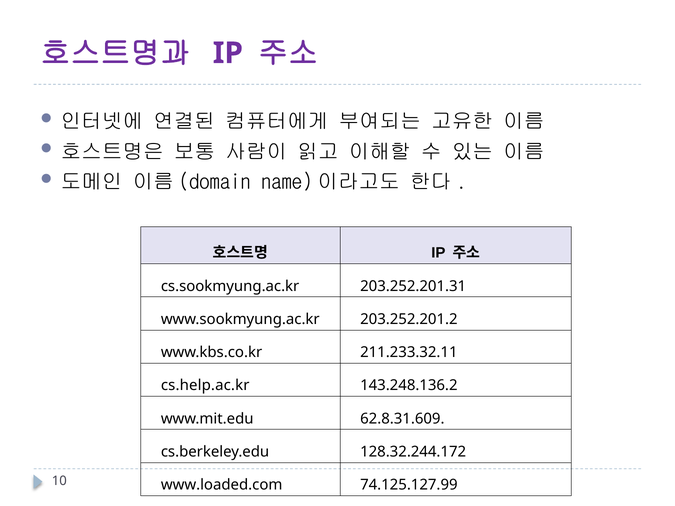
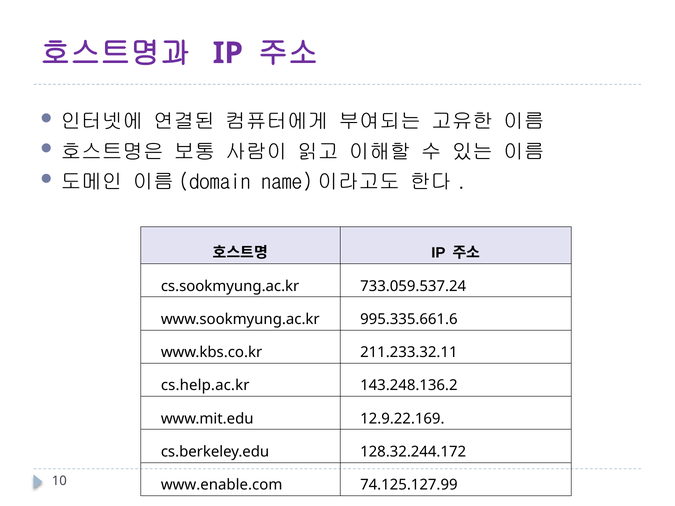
203.252.201.31: 203.252.201.31 -> 733.059.537.24 (413, 286)
203.252.201.2: 203.252.201.2 -> 995.335.661.6 (409, 319)
62.8.31.609: 62.8.31.609 -> 12.9.22.169 (402, 419)
www.loaded.com: www.loaded.com -> www.enable.com (222, 485)
